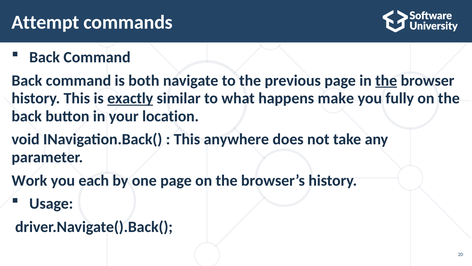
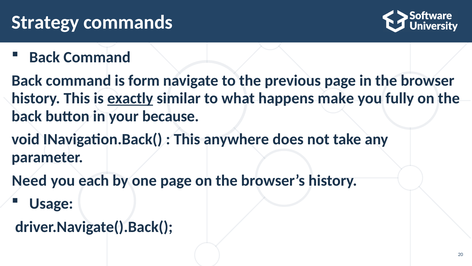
Attempt: Attempt -> Strategy (45, 22)
both: both -> form (144, 80)
the underline: present -> none (386, 80)
location: location -> because (171, 116)
Work: Work -> Need (29, 180)
